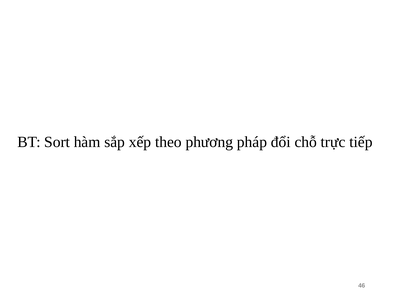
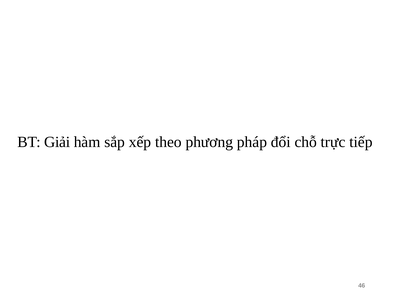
Sort: Sort -> Giải (57, 142)
